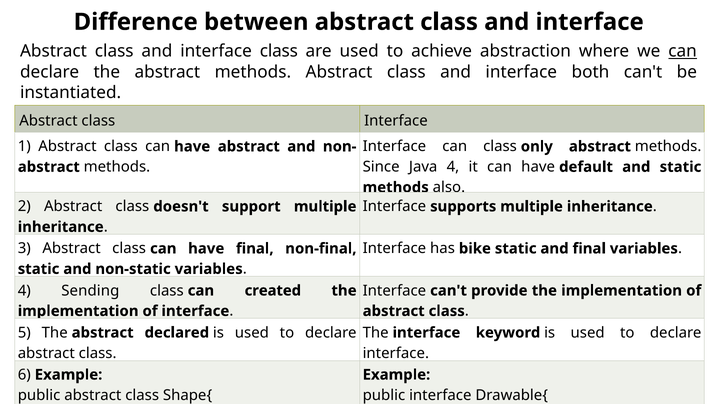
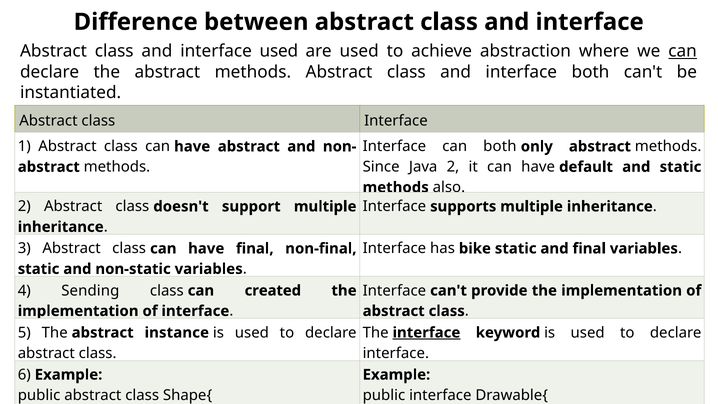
interface class: class -> used (279, 51)
can class: class -> both (500, 146)
Java 4: 4 -> 2 (453, 167)
declared: declared -> instance (177, 333)
interface underline: none -> present (426, 333)
